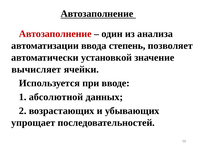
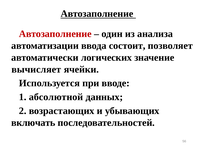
степень: степень -> состоит (127, 46)
установкой: установкой -> логических (106, 58)
упрощает: упрощает -> включать (33, 123)
